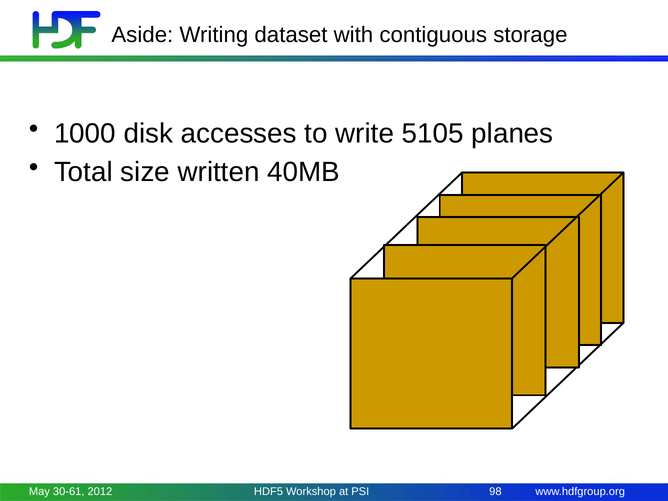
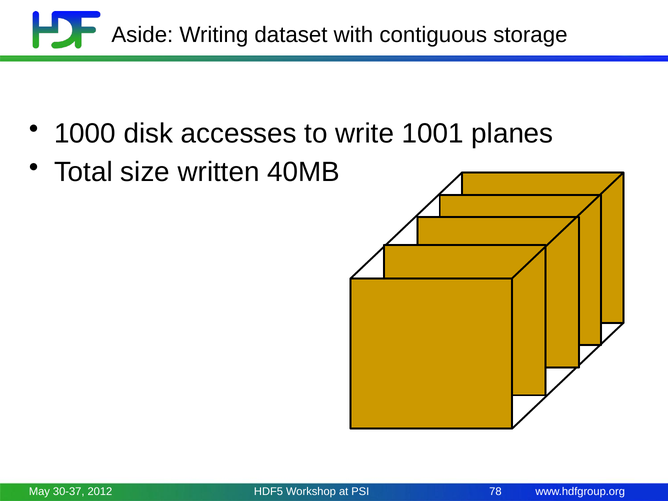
5105: 5105 -> 1001 (433, 133)
30-61: 30-61 -> 30-37 (69, 492)
98: 98 -> 78 (495, 492)
